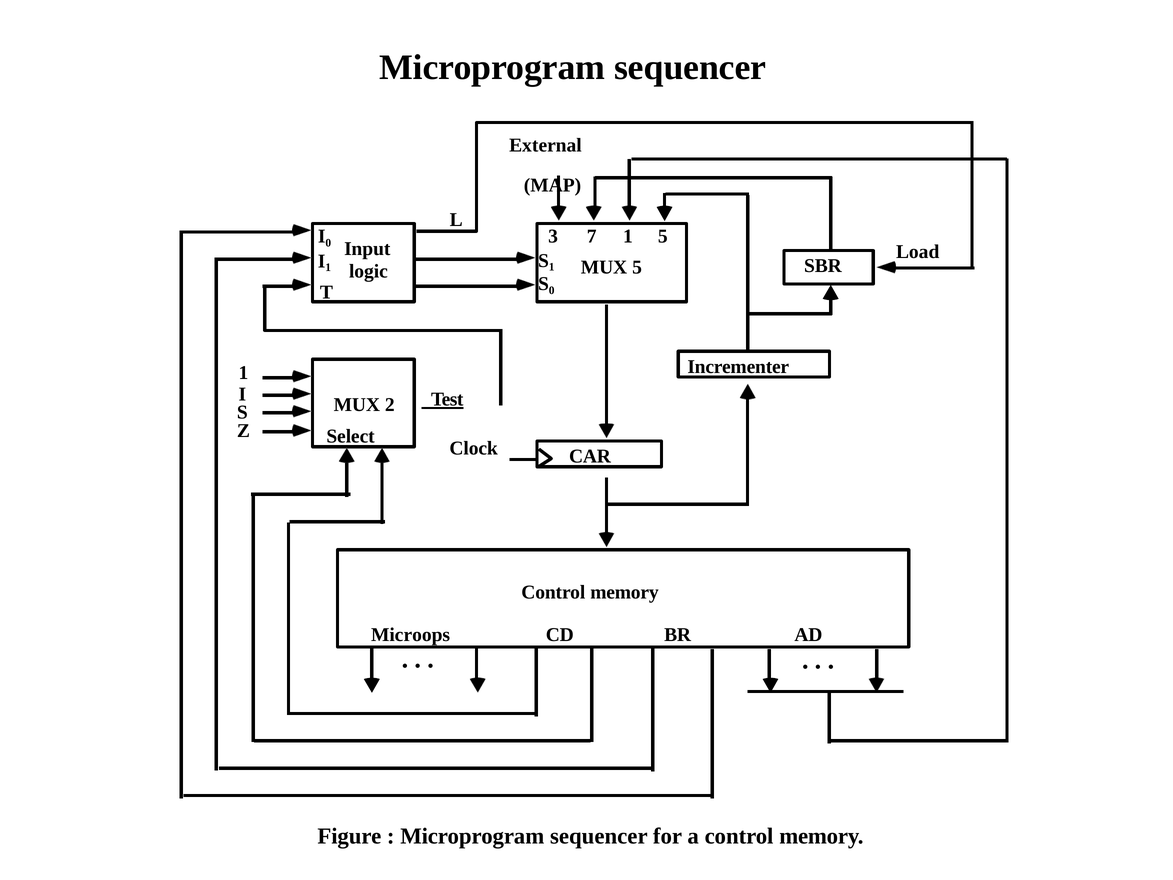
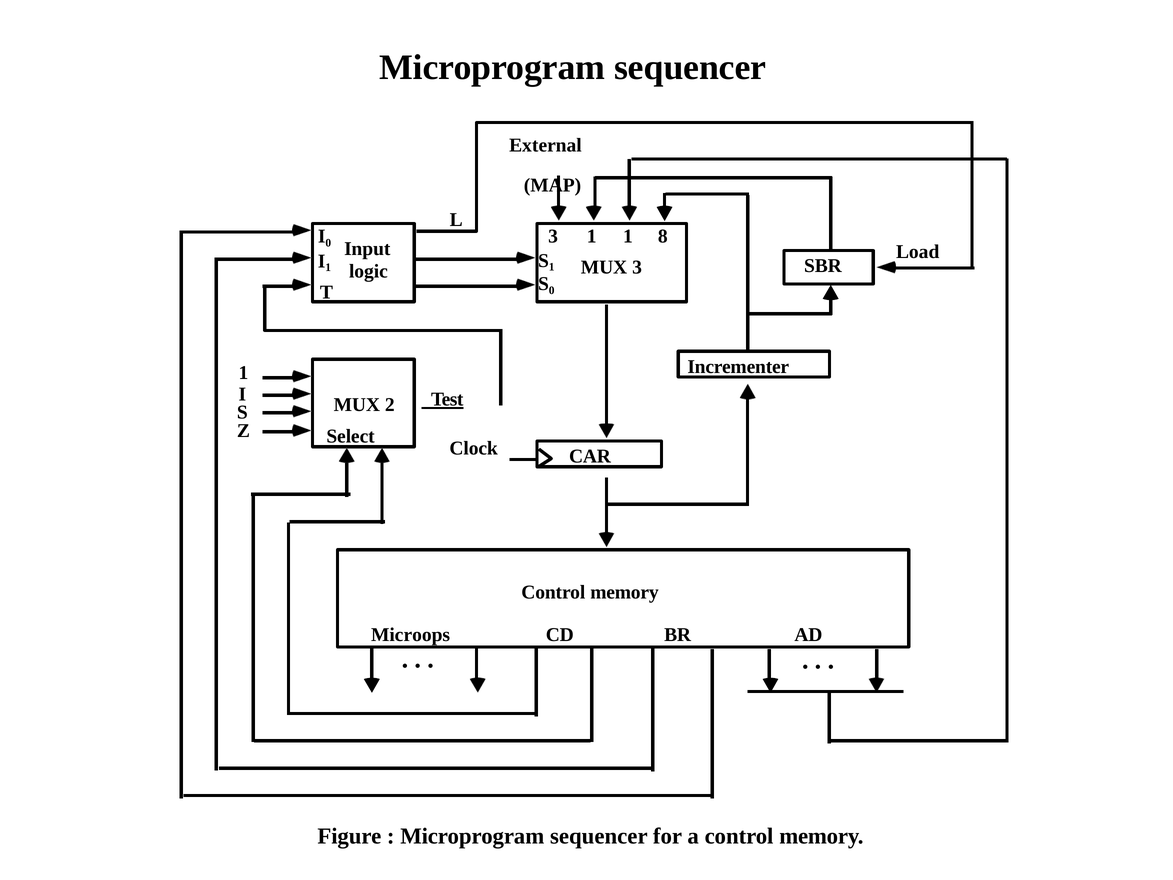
3 7: 7 -> 1 (592, 236)
1 5: 5 -> 8 (663, 236)
MUX 5: 5 -> 3 (637, 267)
